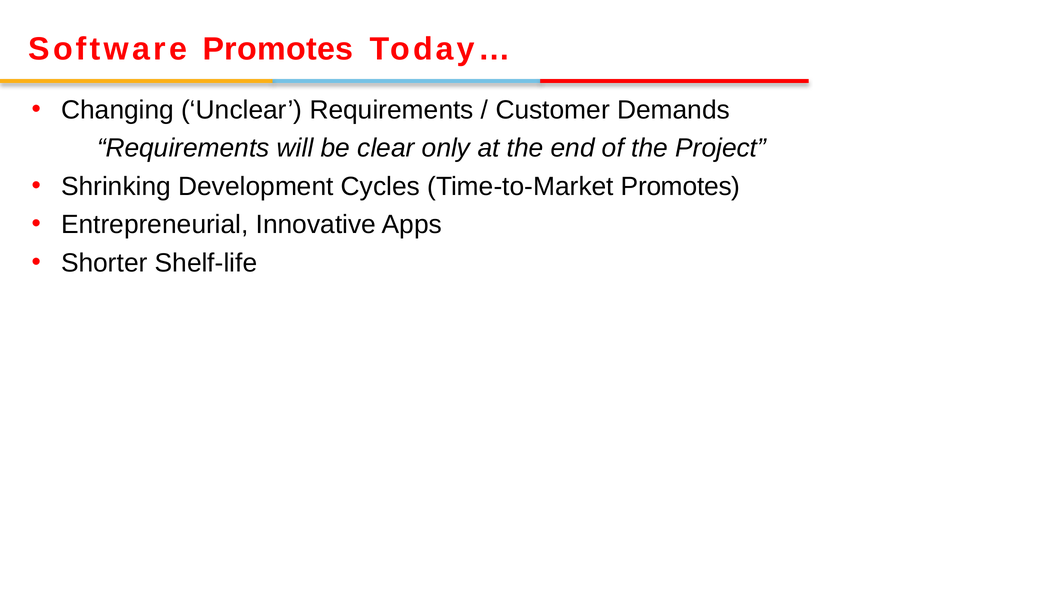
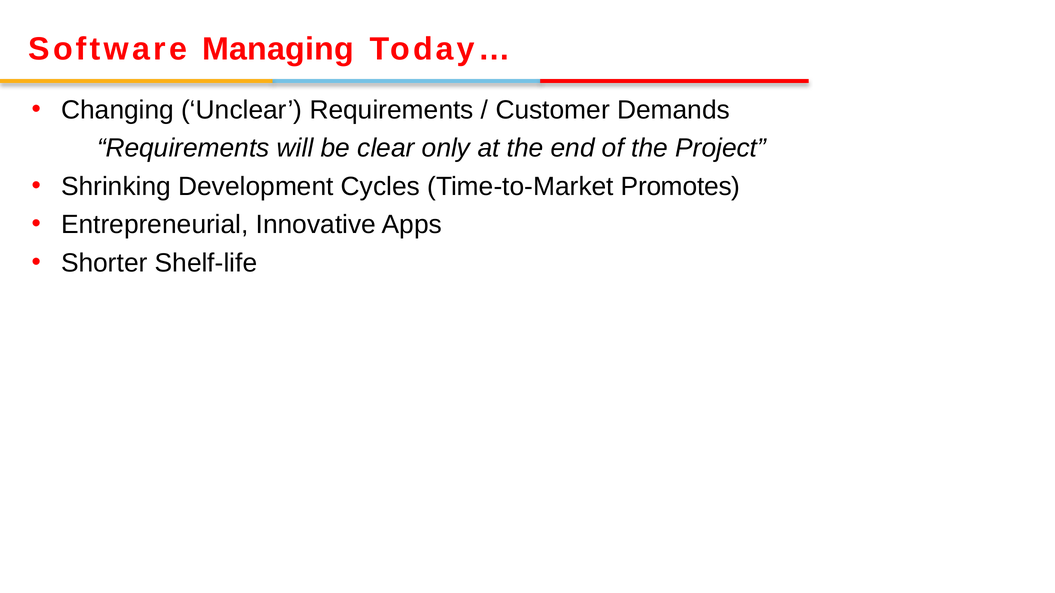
Software Promotes: Promotes -> Managing (278, 49)
